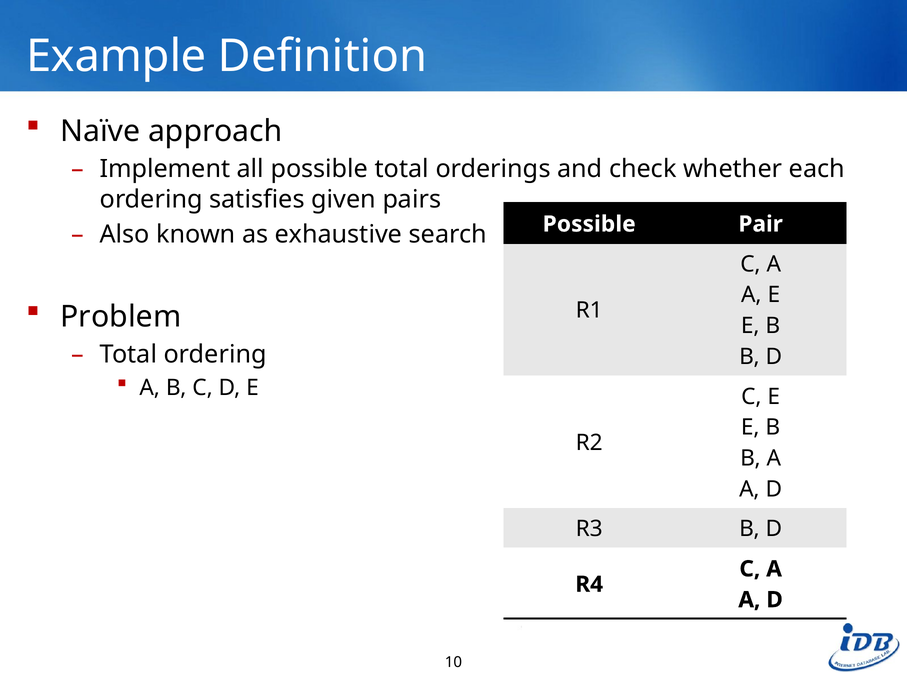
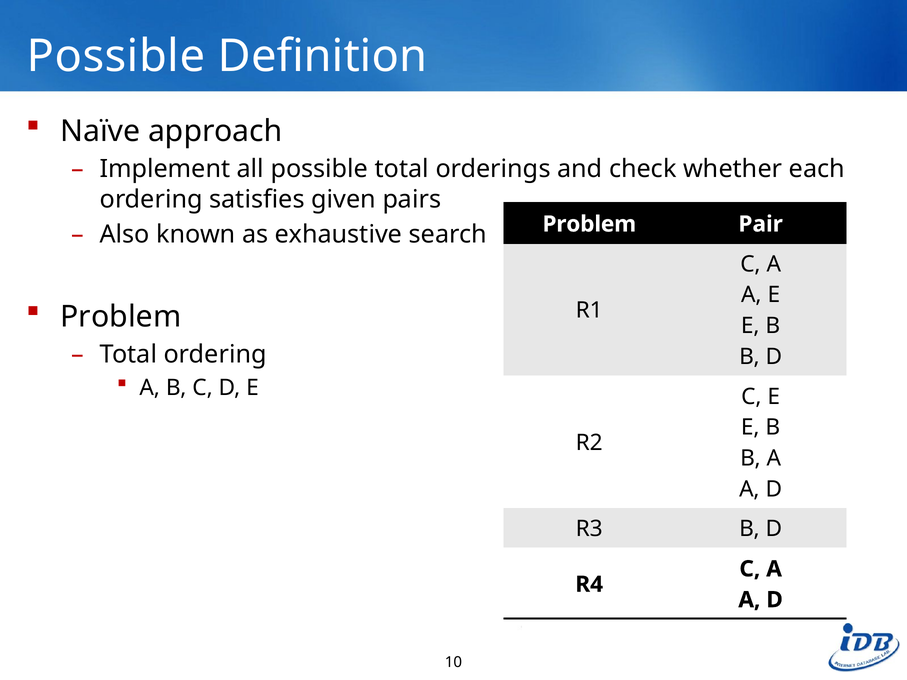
Example: Example -> Possible (116, 56)
Possible: Possible -> Problem (589, 224)
